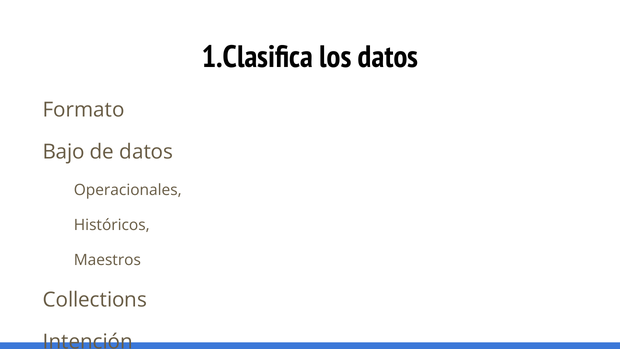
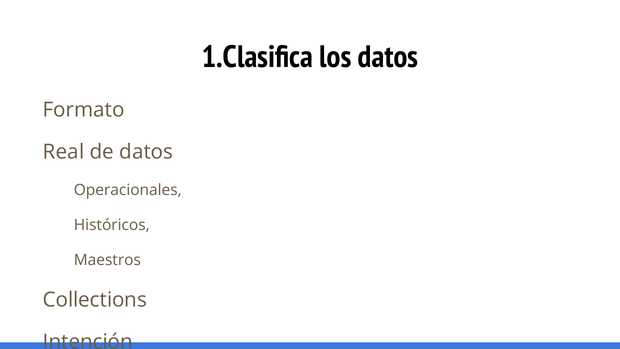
Bajo: Bajo -> Real (64, 152)
